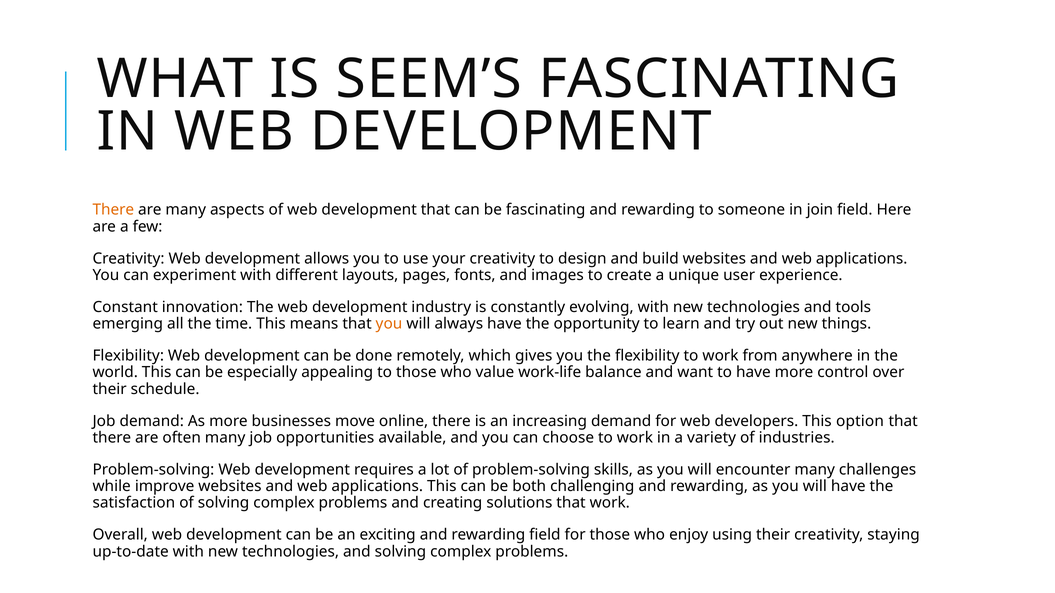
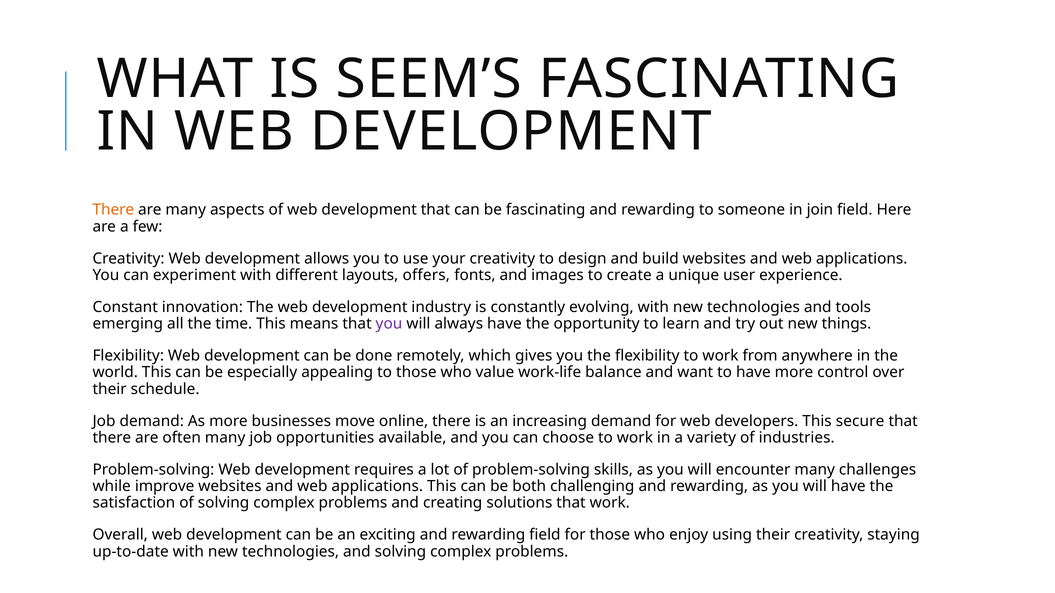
pages: pages -> offers (426, 275)
you colour: orange -> purple (389, 324)
option: option -> secure (860, 421)
